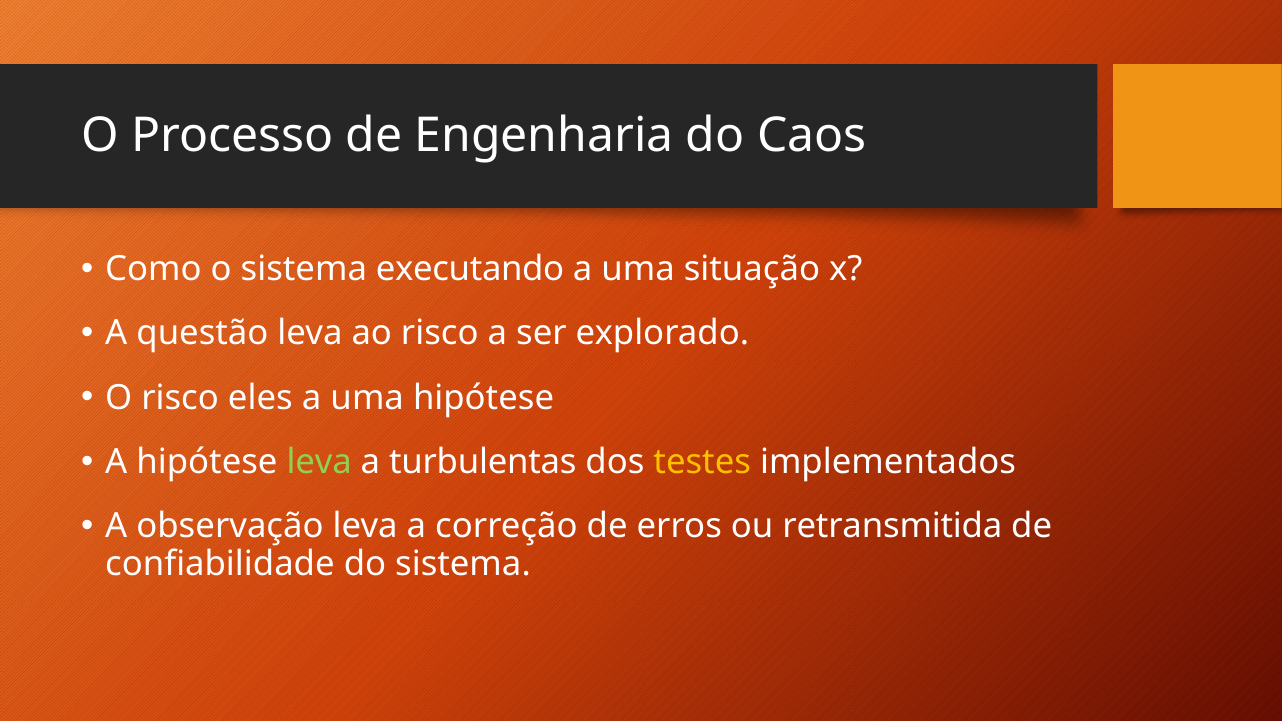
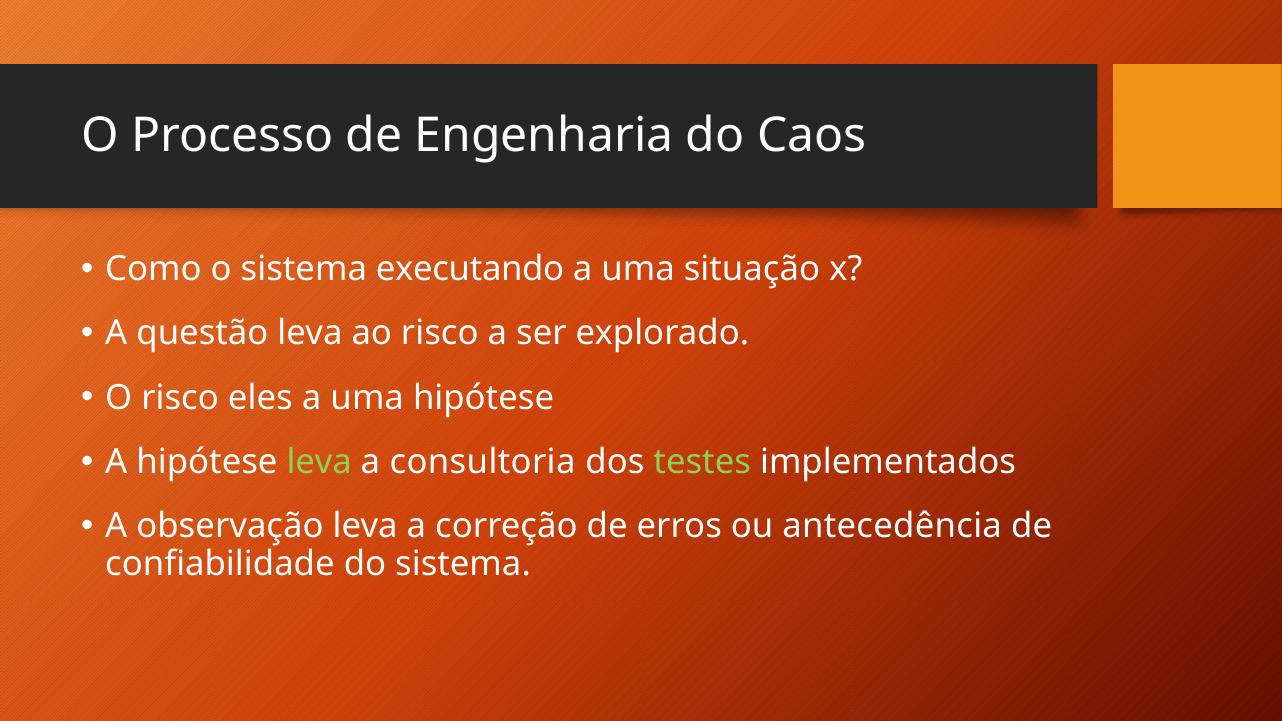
turbulentas: turbulentas -> consultoria (483, 462)
testes colour: yellow -> light green (702, 462)
retransmitida: retransmitida -> antecedência (892, 526)
